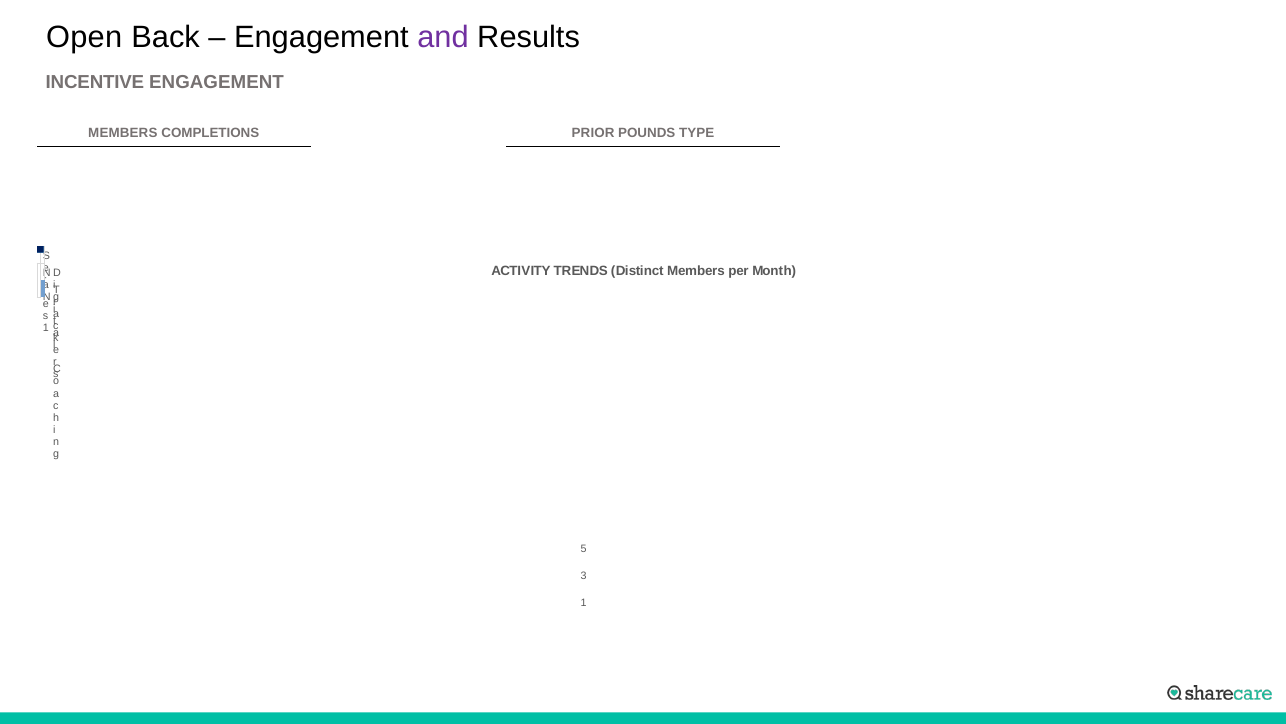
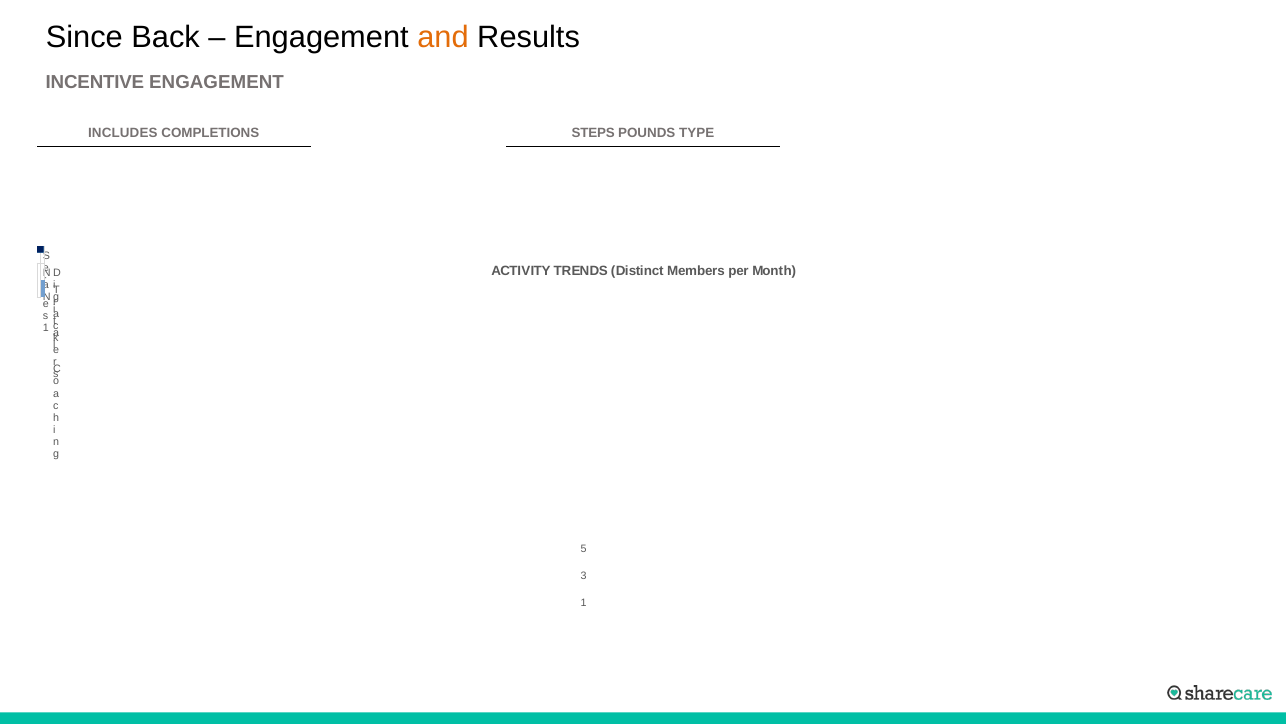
Open: Open -> Since (84, 37)
and colour: purple -> orange (443, 37)
MEMBERS: MEMBERS -> INCLUDES (123, 133)
PRIOR: PRIOR -> STEPS (593, 133)
